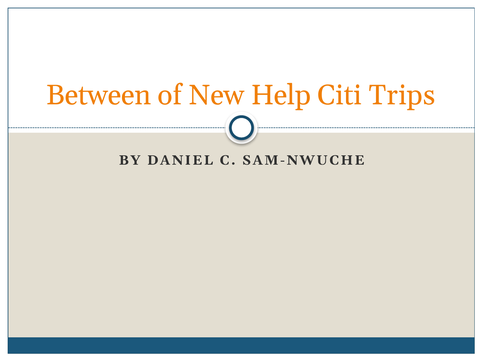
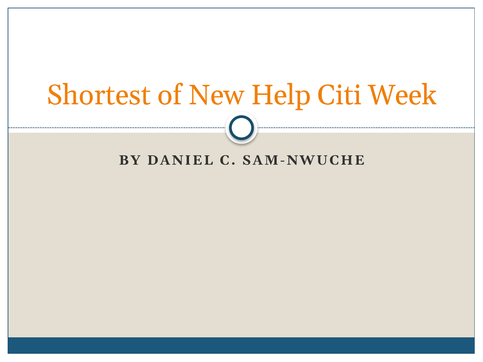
Between: Between -> Shortest (99, 95)
Trips: Trips -> Week (402, 95)
